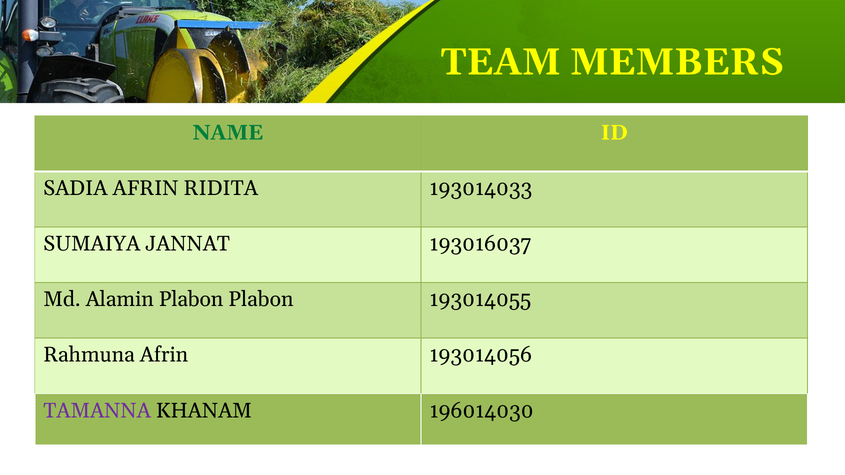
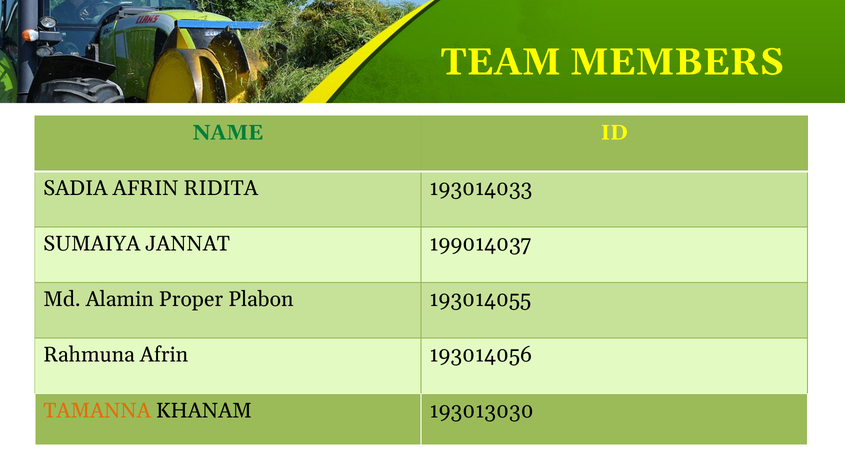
193016037: 193016037 -> 199014037 (480, 244)
Alamin Plabon: Plabon -> Proper (191, 300)
TAMANNA colour: purple -> orange (97, 411)
196014030: 196014030 -> 193013030 (482, 411)
